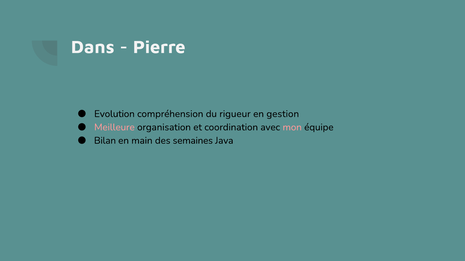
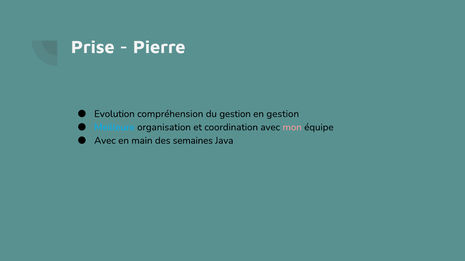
Dans: Dans -> Prise (93, 47)
du rigueur: rigueur -> gestion (235, 114)
Meilleure colour: pink -> light blue (114, 127)
Bilan: Bilan -> Avec (105, 141)
